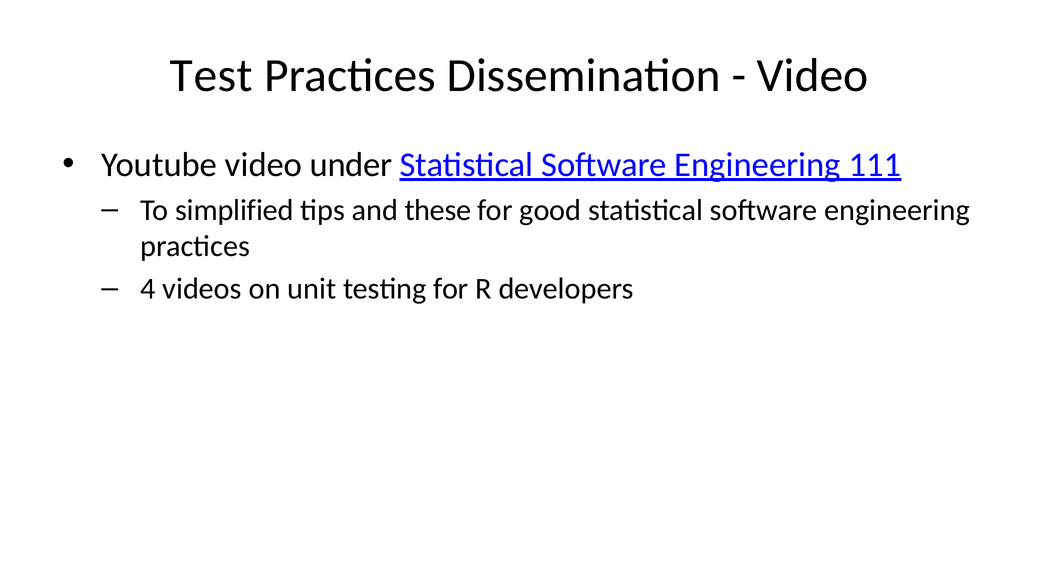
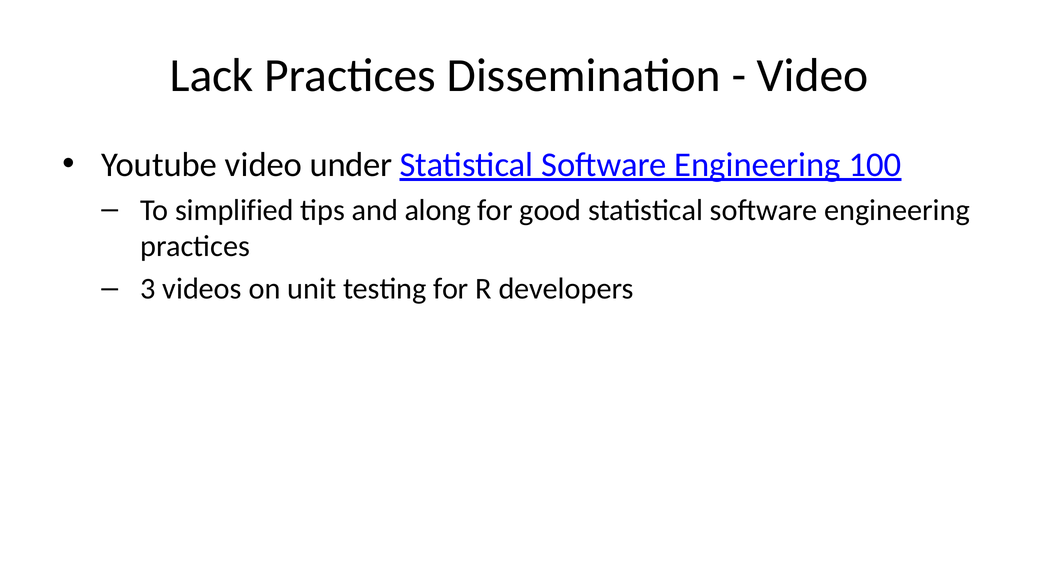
Test: Test -> Lack (212, 75)
111: 111 -> 100 (875, 165)
these: these -> along (438, 210)
4: 4 -> 3 (148, 289)
